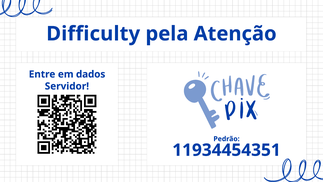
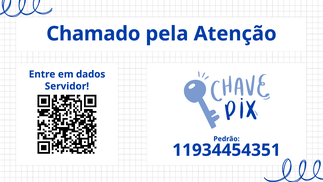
Difficulty: Difficulty -> Chamado (93, 34)
